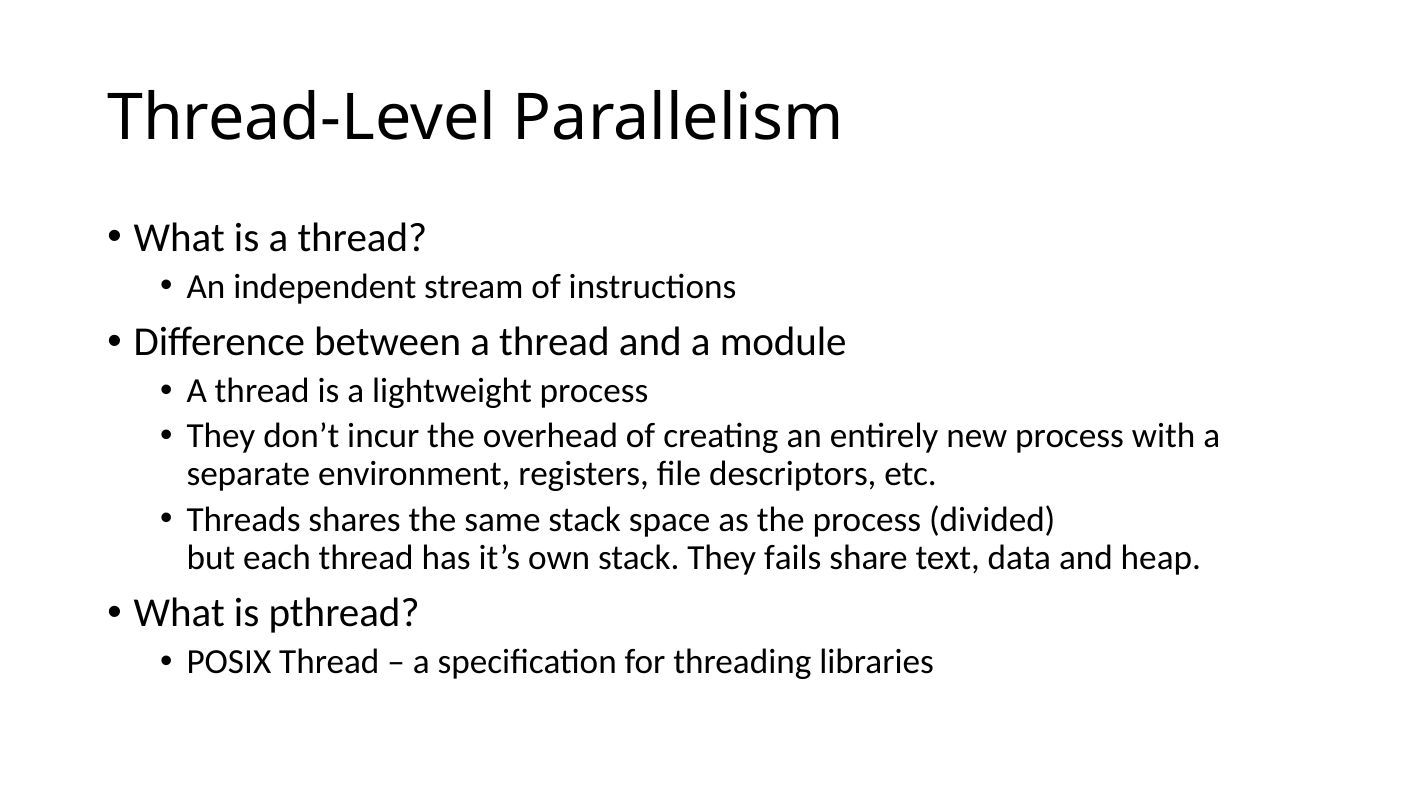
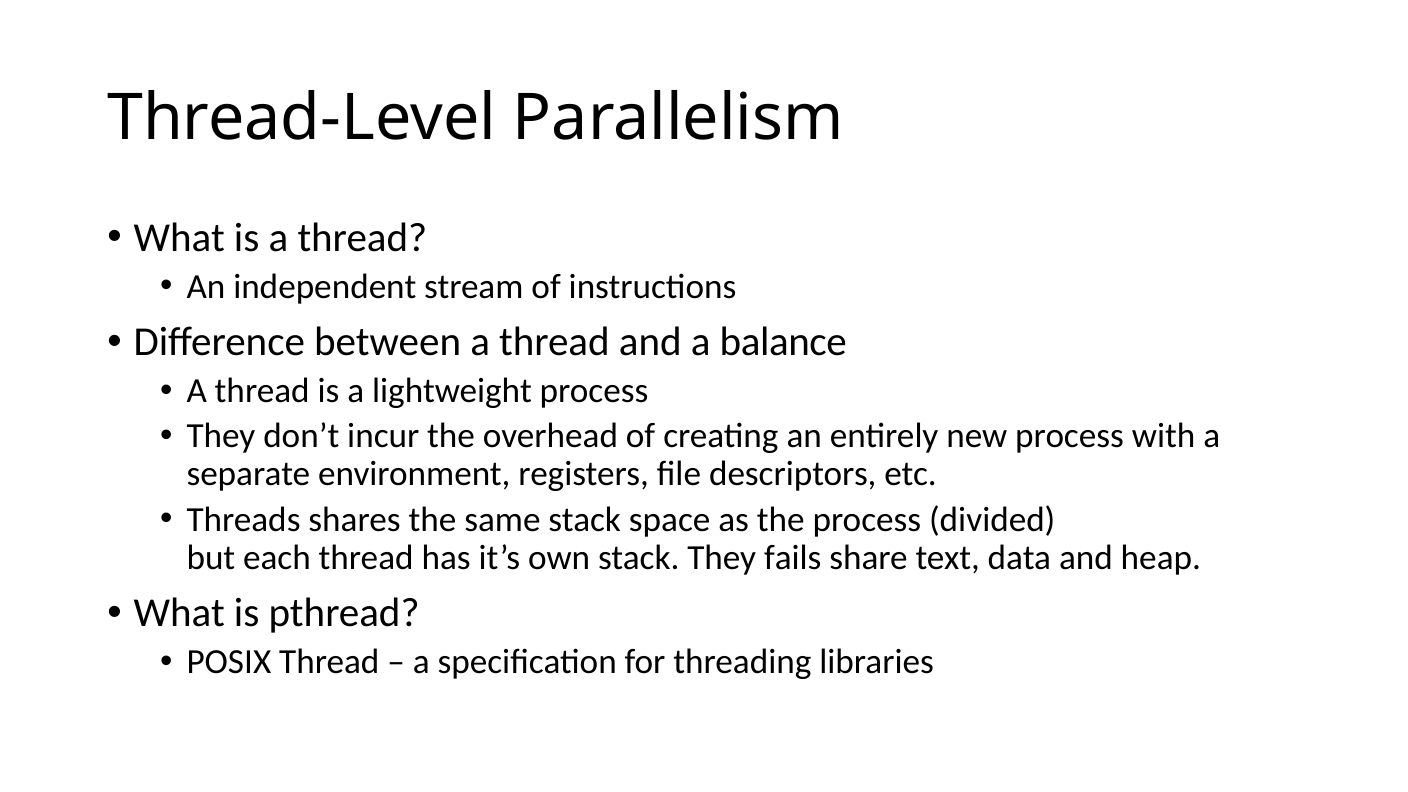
module: module -> balance (783, 342)
